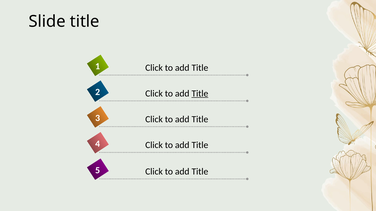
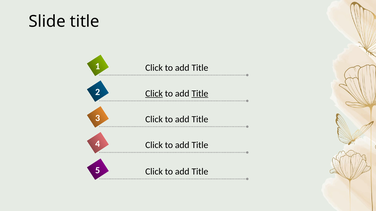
Click underline: none -> present (154, 94)
